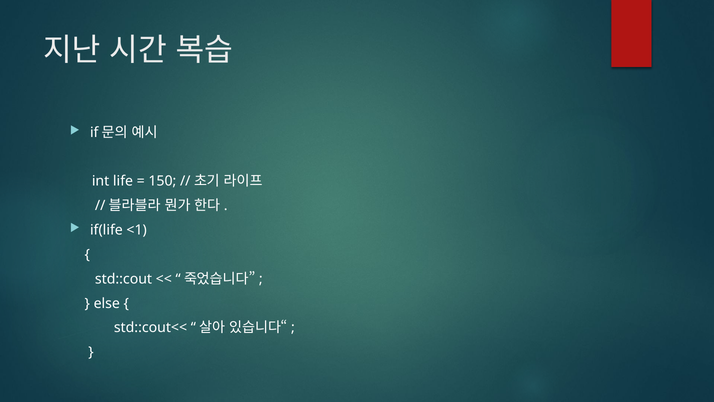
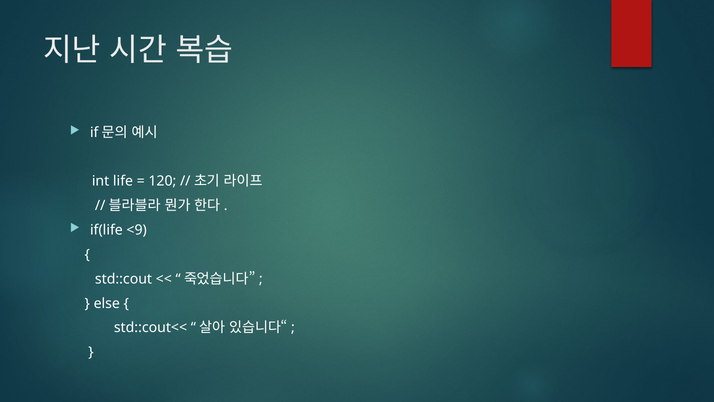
150: 150 -> 120 (162, 181)
<1: <1 -> <9 (137, 230)
